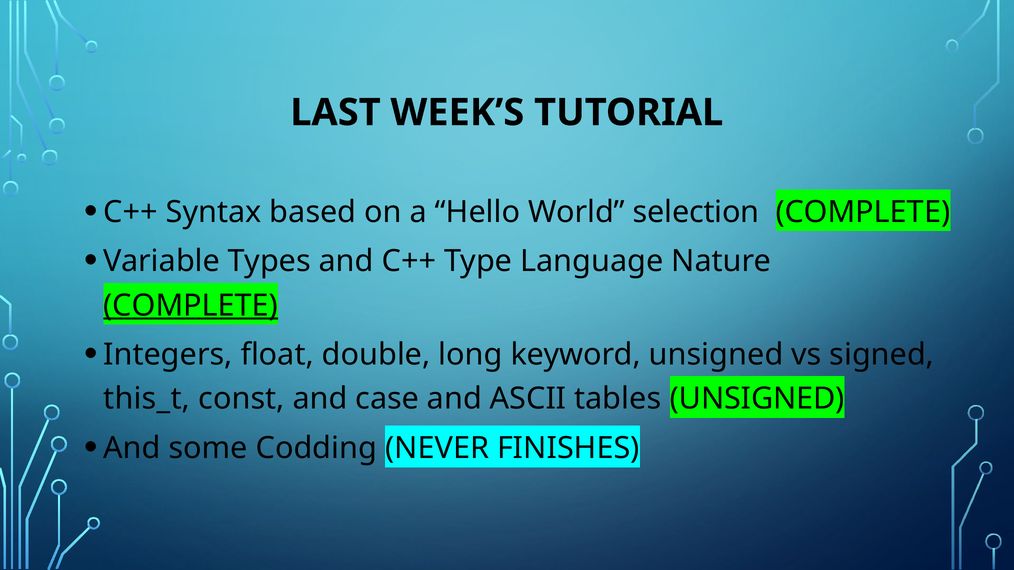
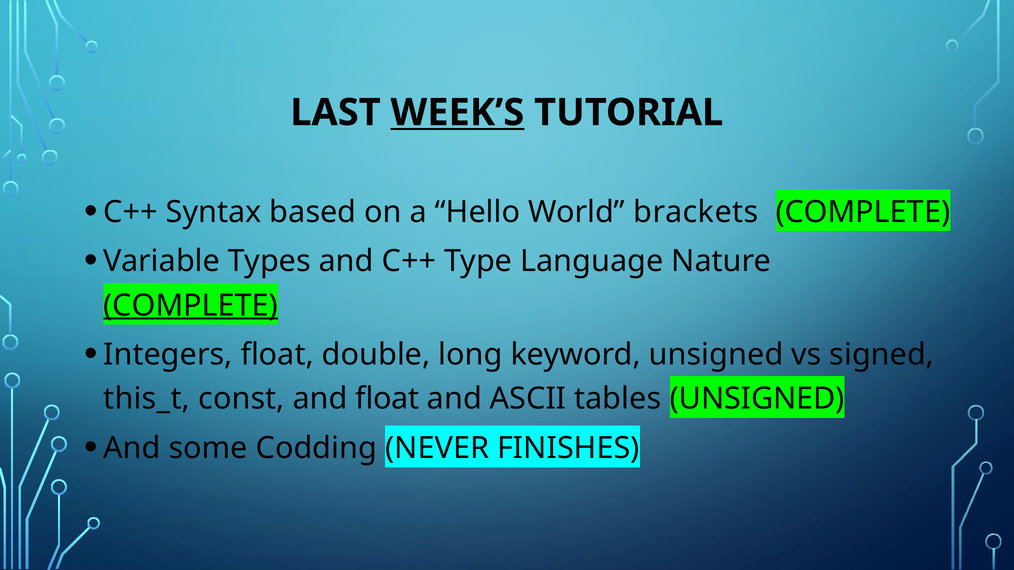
WEEK’S underline: none -> present (457, 113)
selection: selection -> brackets (696, 212)
and case: case -> float (387, 399)
